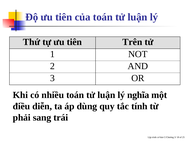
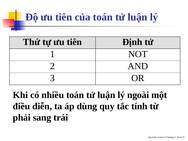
Trên: Trên -> Định (132, 42)
nghĩa: nghĩa -> ngoài (138, 95)
